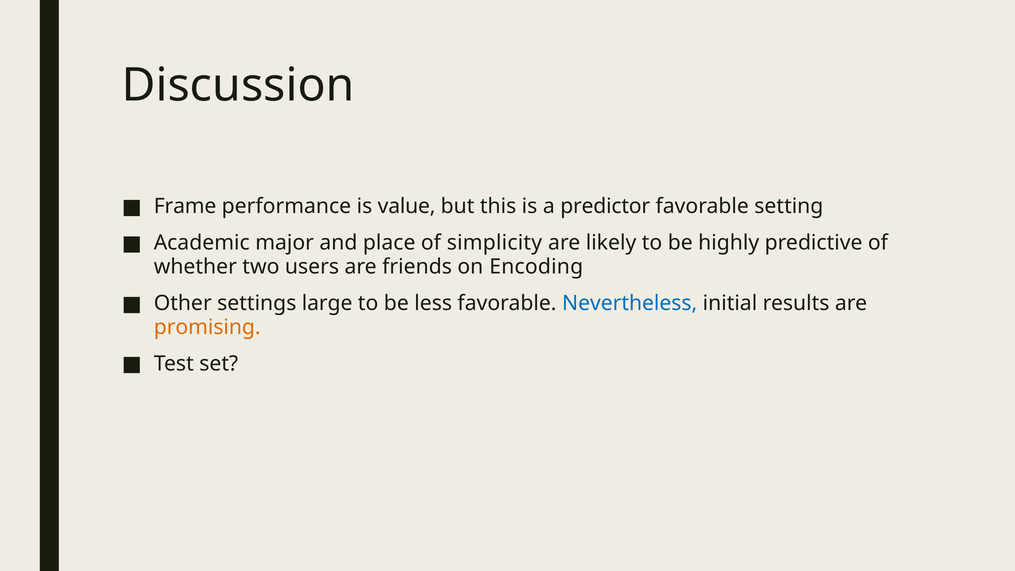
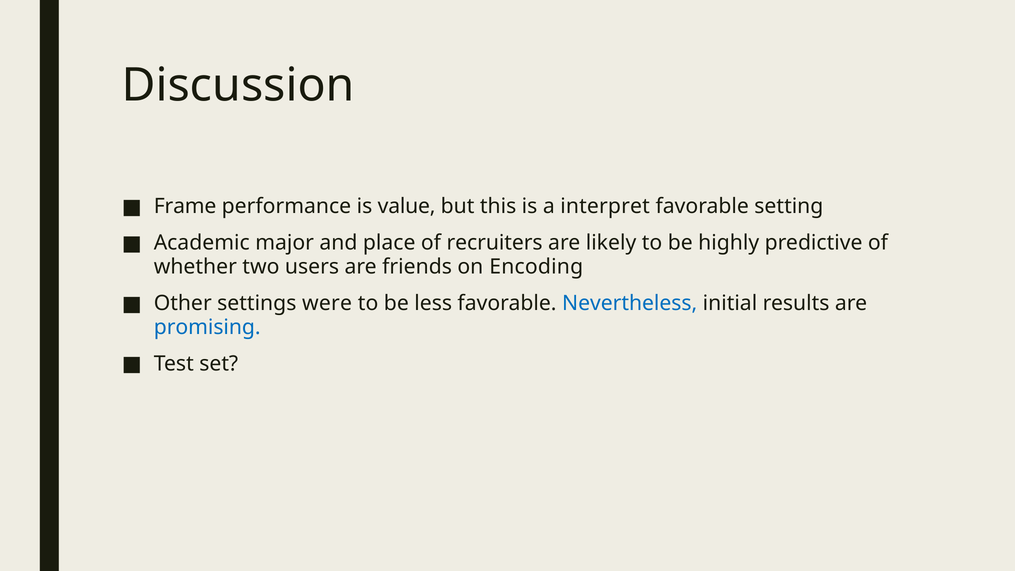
predictor: predictor -> interpret (605, 206)
simplicity: simplicity -> recruiters (495, 243)
large: large -> were (327, 303)
promising colour: orange -> blue (207, 327)
